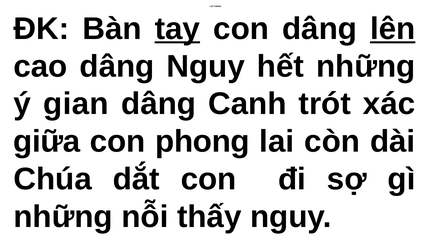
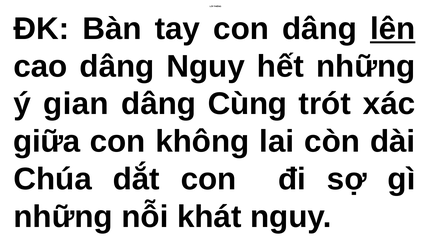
tay underline: present -> none (177, 29)
Canh: Canh -> Cùng (248, 104)
phong: phong -> không (202, 142)
thấy: thấy -> khát (209, 217)
